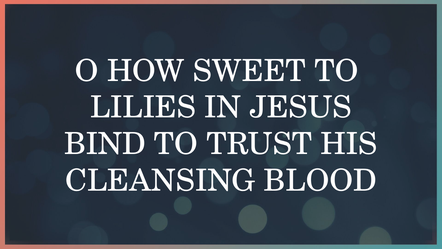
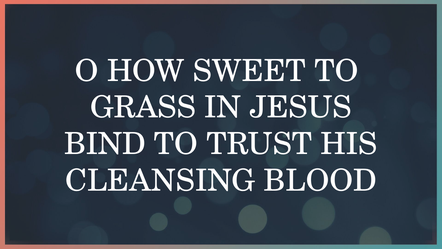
LILIES: LILIES -> GRASS (143, 107)
